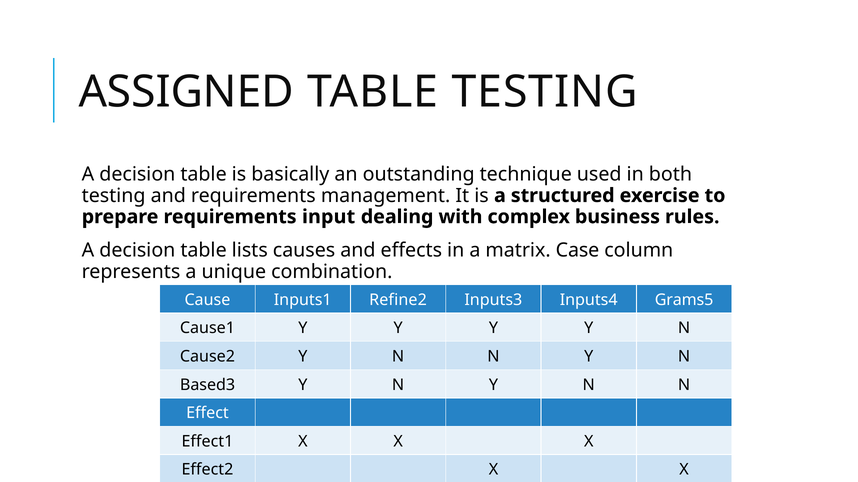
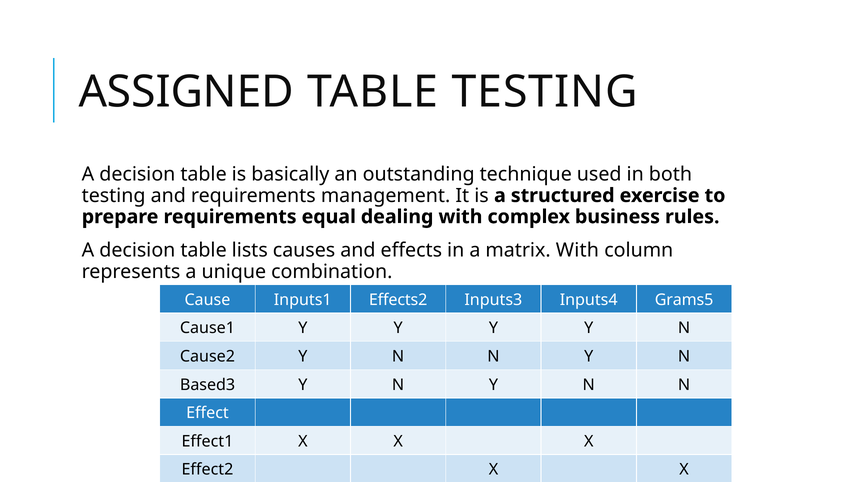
input: input -> equal (329, 217)
matrix Case: Case -> With (577, 251)
Refine2: Refine2 -> Effects2 (398, 300)
